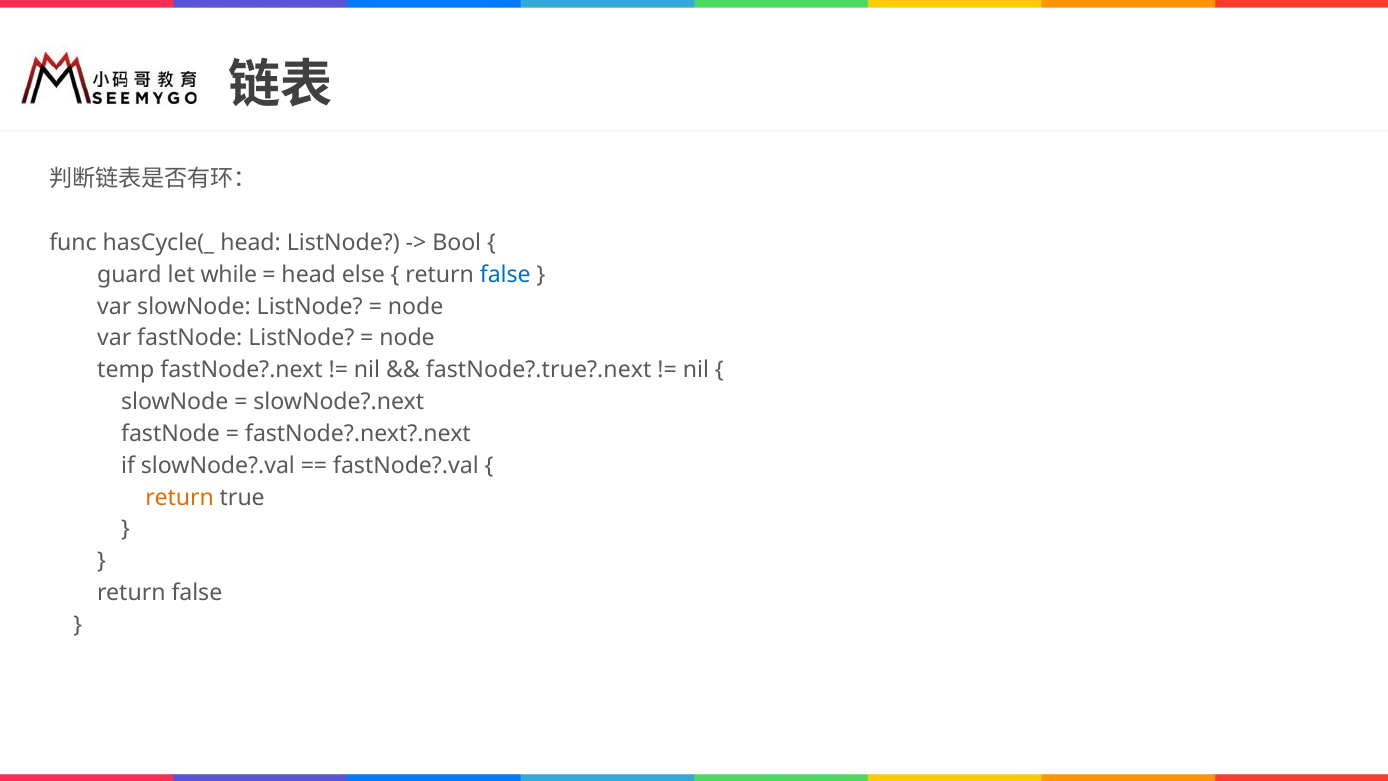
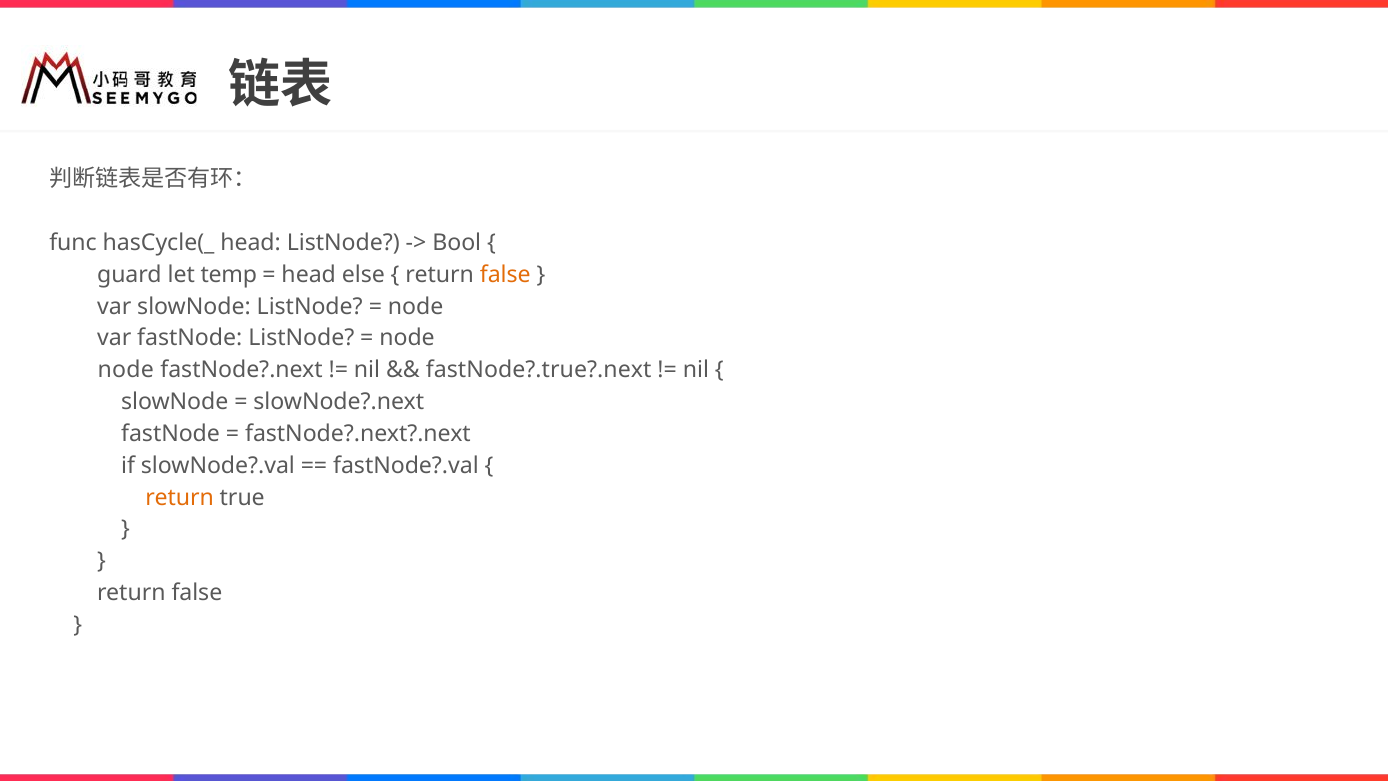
while: while -> temp (229, 275)
false colour: blue -> orange (505, 275)
temp: temp -> node (126, 370)
